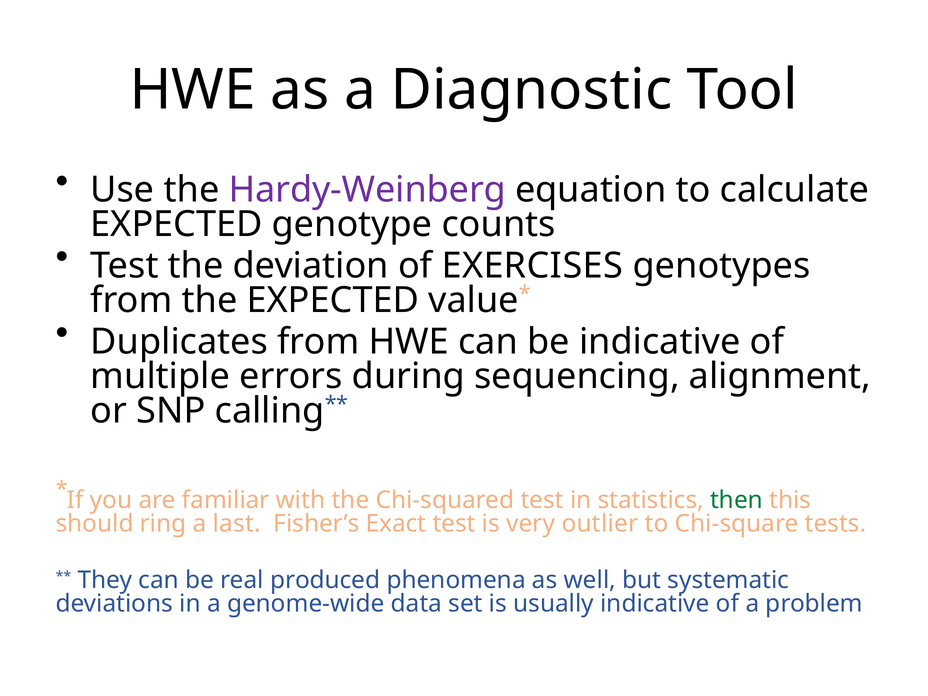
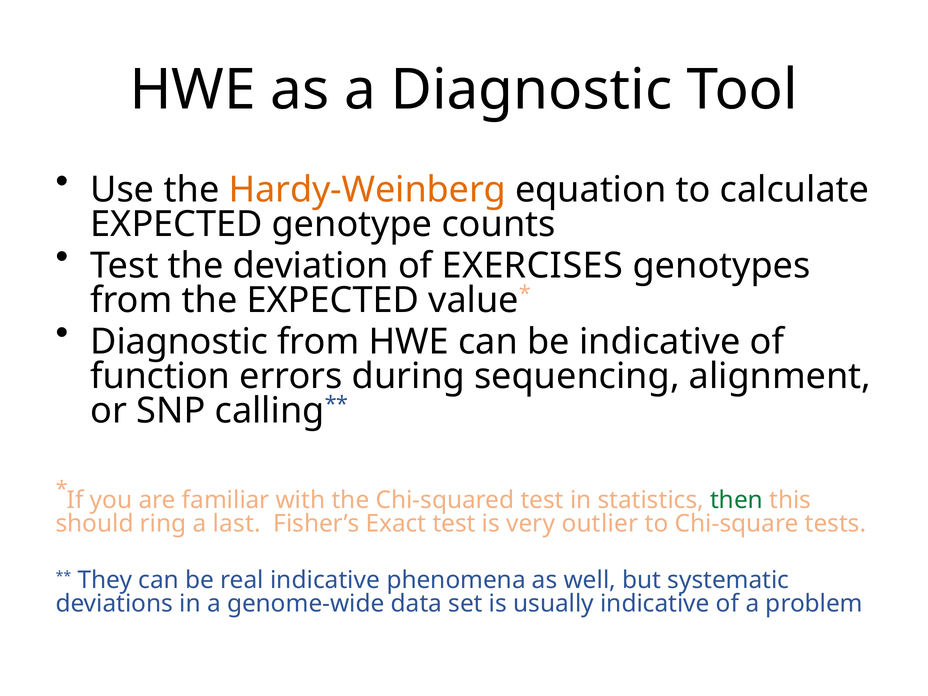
Hardy-Weinberg colour: purple -> orange (367, 190)
Duplicates: Duplicates -> Diagnostic (179, 342)
multiple: multiple -> function (160, 376)
real produced: produced -> indicative (325, 580)
